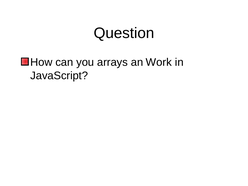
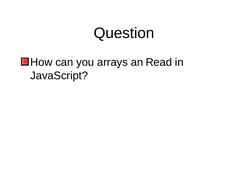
Work: Work -> Read (159, 62)
